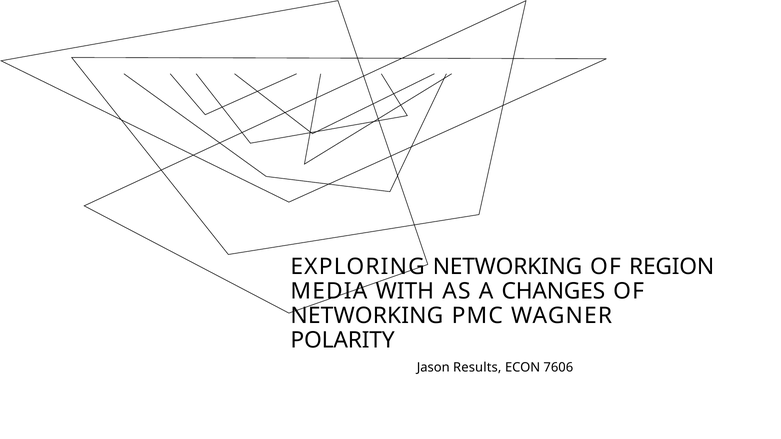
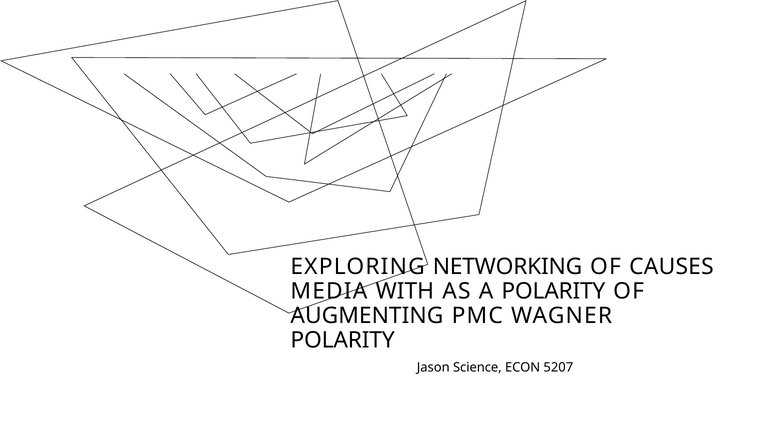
REGION: REGION -> CAUSES (671, 267)
A CHANGES: CHANGES -> POLARITY (553, 291)
NETWORKING: NETWORKING -> AUGMENTING (367, 316)
Results: Results -> Science (477, 368)
7606: 7606 -> 5207 (558, 368)
